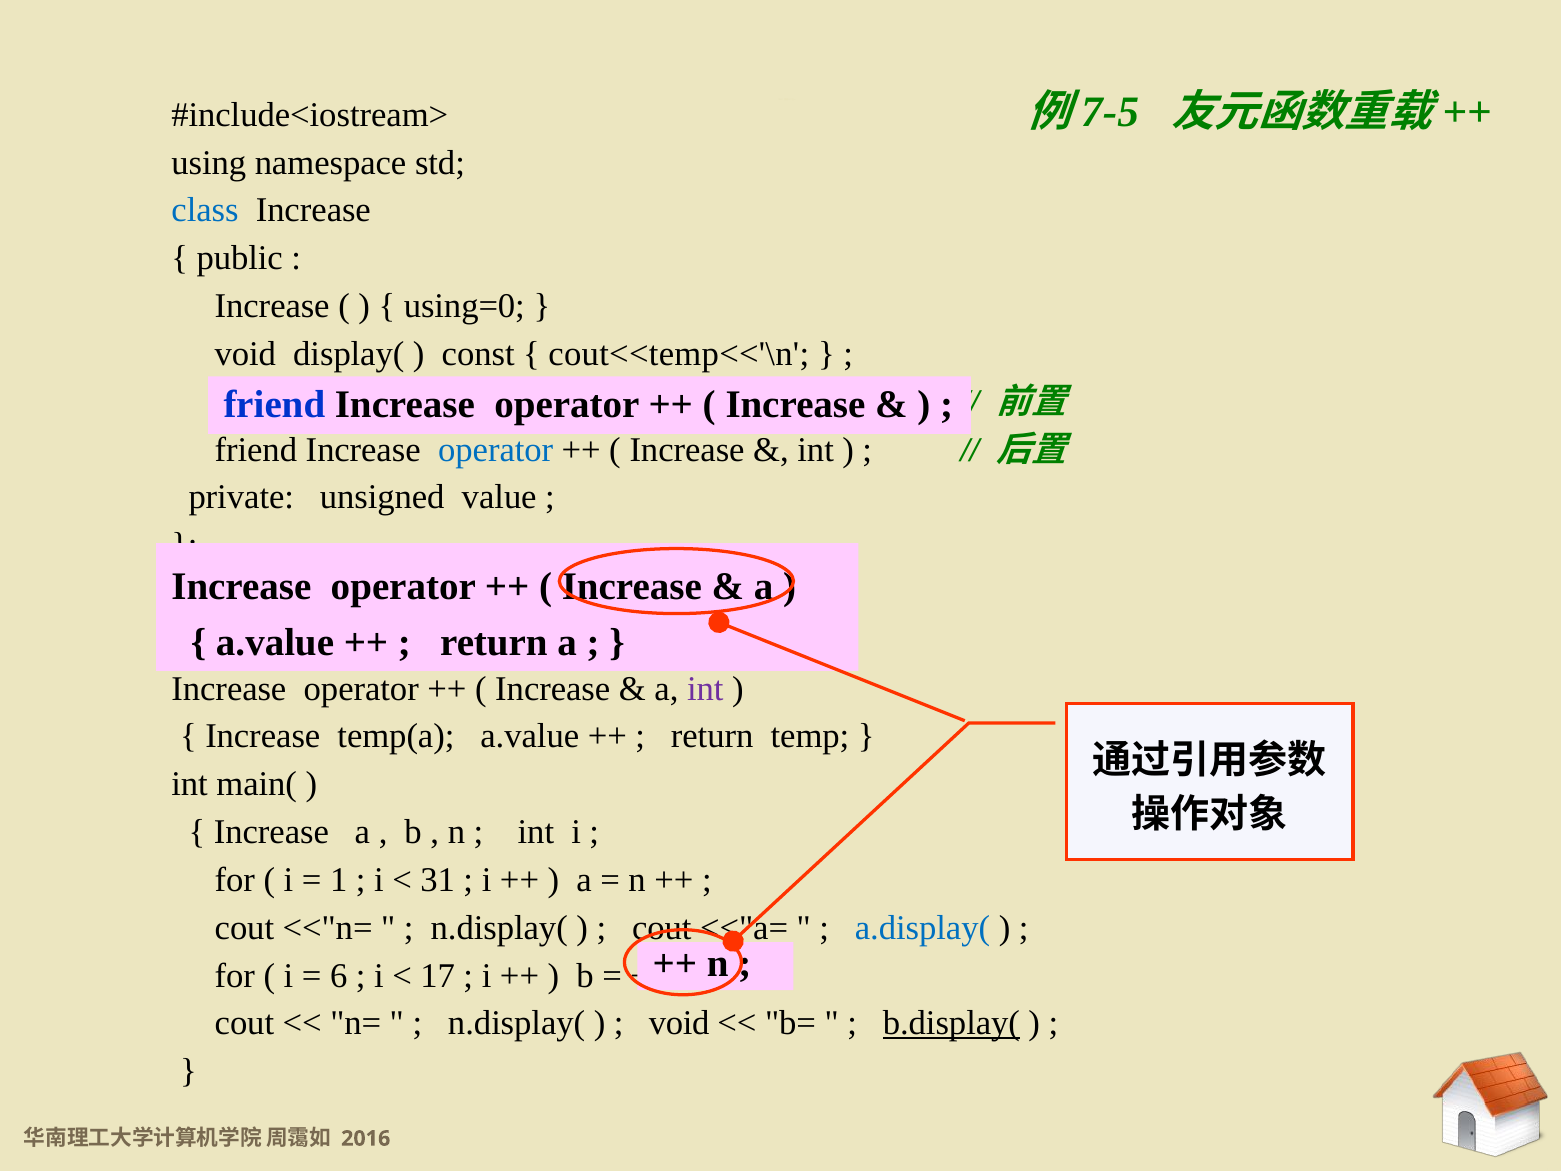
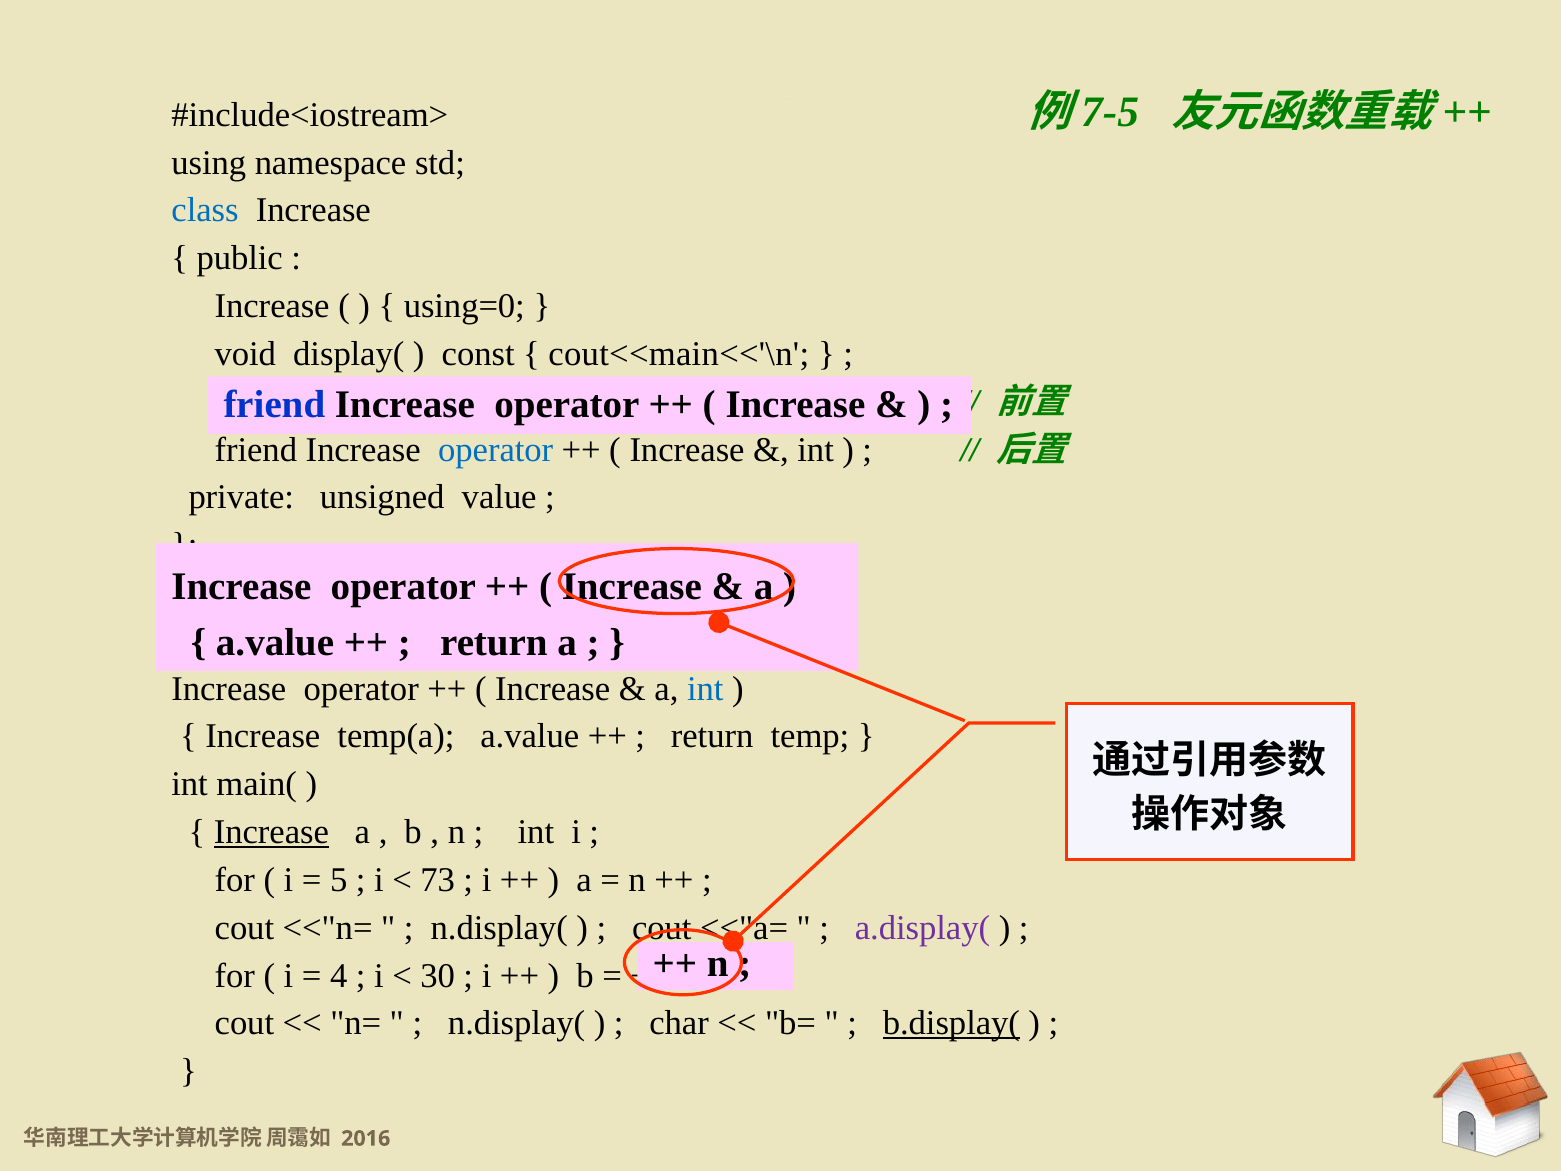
cout<<temp<<'\n: cout<<temp<<'\n -> cout<<main<<'\n (679, 354)
int colour: purple -> blue (705, 689)
Increase underline: none -> present (271, 832)
1: 1 -> 5 (339, 880)
31: 31 -> 73 (438, 880)
a.display( colour: blue -> purple (923, 928)
6: 6 -> 4 (339, 975)
17: 17 -> 30 (438, 975)
void: void -> char (679, 1023)
